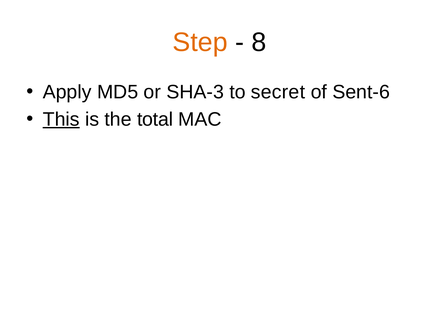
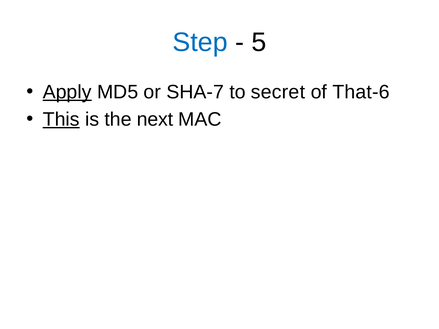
Step colour: orange -> blue (200, 42)
8: 8 -> 5 (259, 42)
Apply underline: none -> present (67, 92)
SHA-3: SHA-3 -> SHA-7 (195, 92)
Sent-6: Sent-6 -> That-6 (361, 92)
total: total -> next (155, 119)
